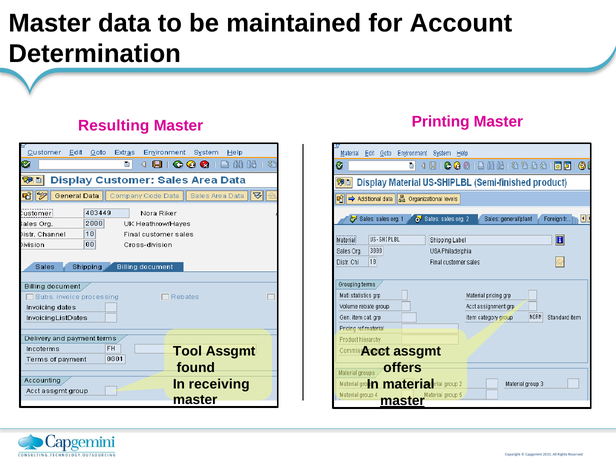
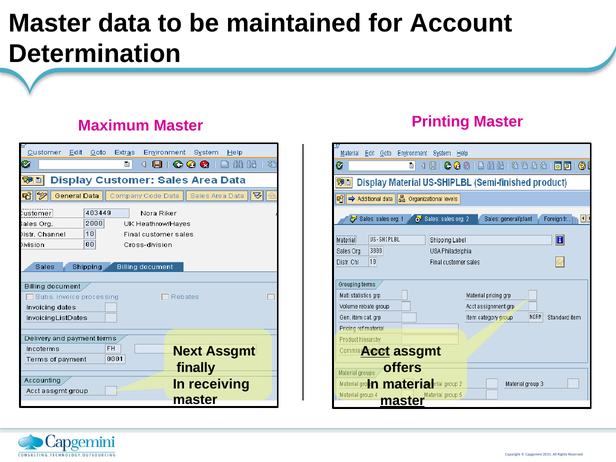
Resulting: Resulting -> Maximum (114, 126)
Tool: Tool -> Next (188, 351)
Acct underline: none -> present (375, 351)
found: found -> finally (196, 368)
